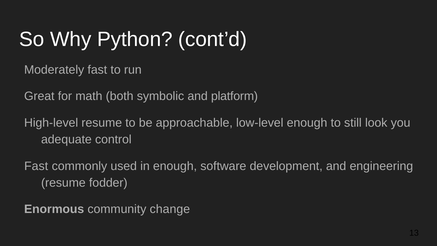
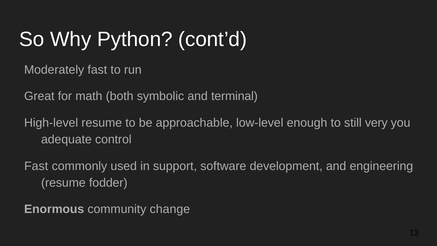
platform: platform -> terminal (234, 96)
look: look -> very (376, 123)
in enough: enough -> support (175, 166)
